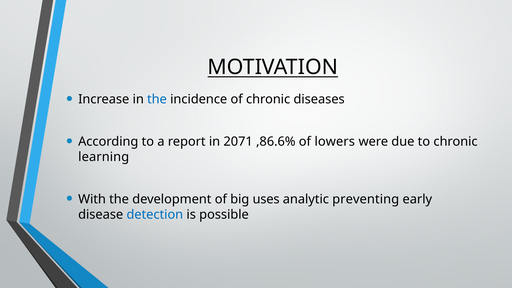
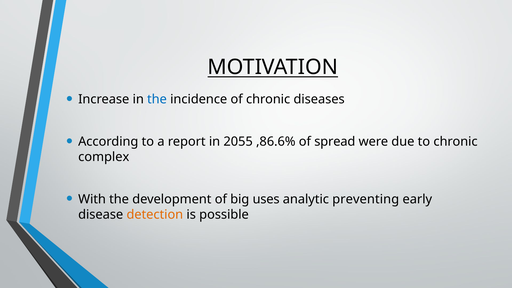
2071: 2071 -> 2055 (238, 142)
lowers: lowers -> spread (335, 142)
learning: learning -> complex (104, 157)
detection colour: blue -> orange (155, 214)
